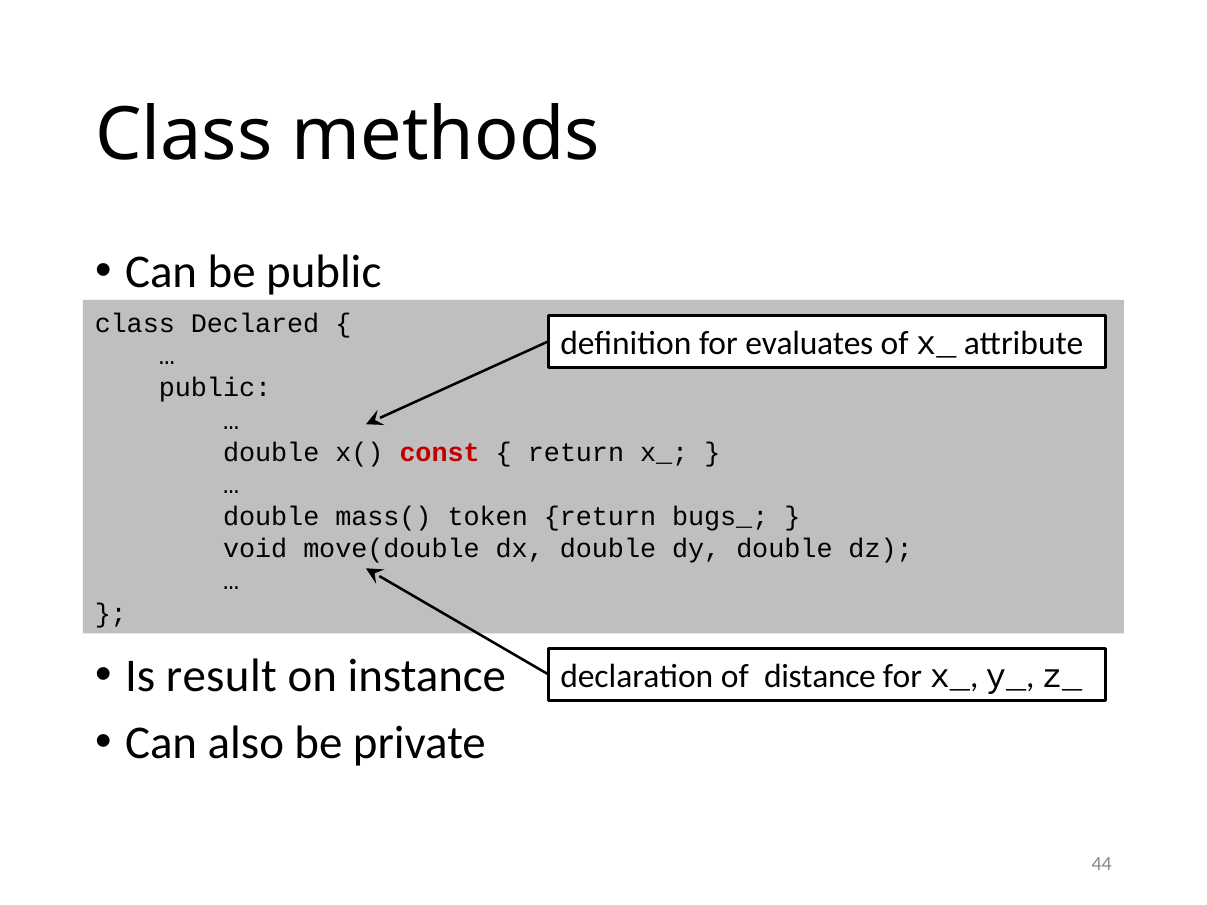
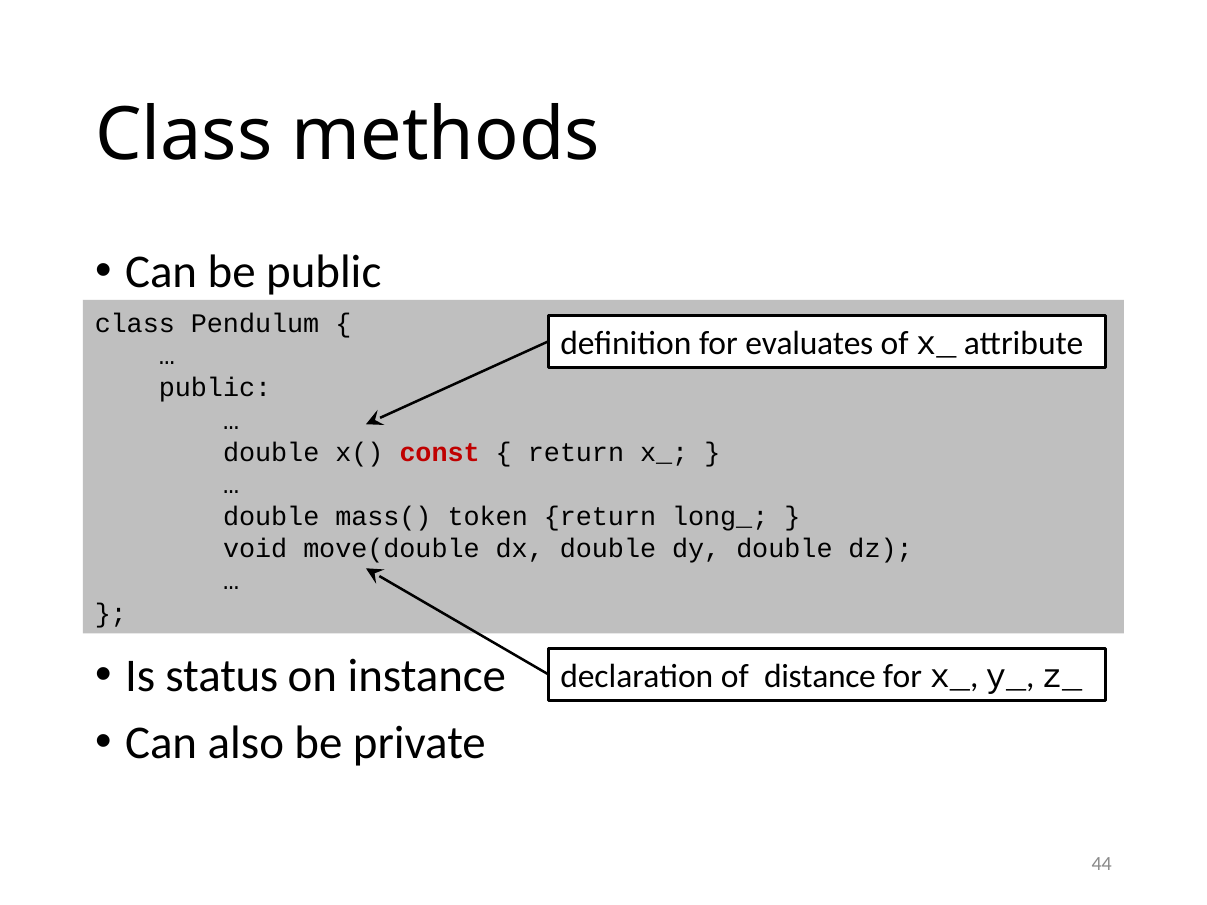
Declared: Declared -> Pendulum (255, 324)
bugs_: bugs_ -> long_ (720, 517)
result: result -> status (222, 676)
